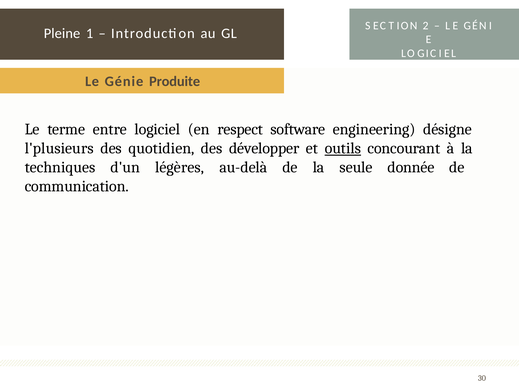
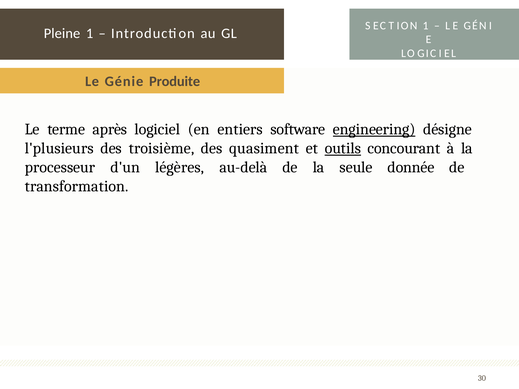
ION 2: 2 -> 1 (426, 26)
entre: entre -> après (110, 129)
respect: respect -> entiers (240, 129)
engineering underline: none -> present (374, 129)
quotidien: quotidien -> troisième (162, 149)
développer: développer -> quasiment (264, 149)
techniques: techniques -> processeur (60, 168)
communication: communication -> transformation (77, 187)
